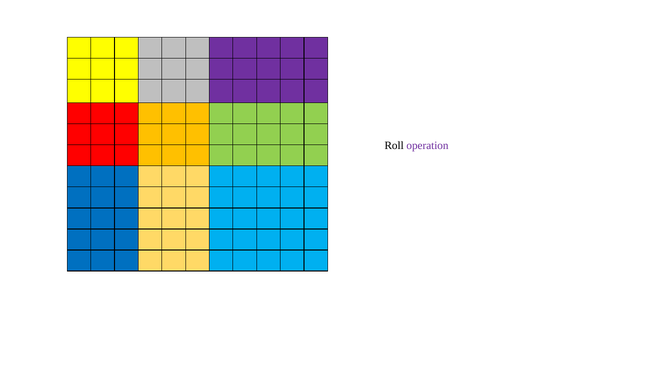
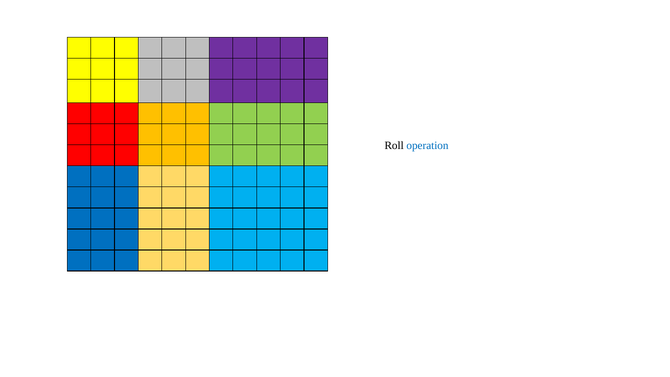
operation colour: purple -> blue (427, 145)
